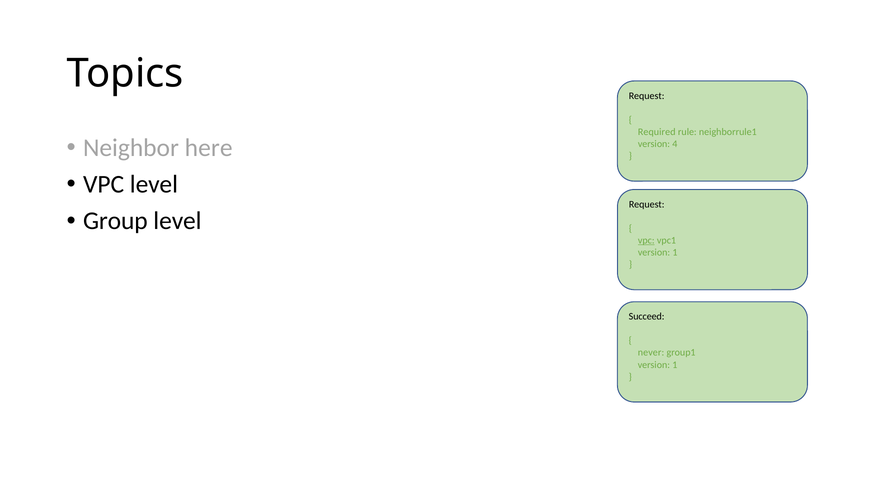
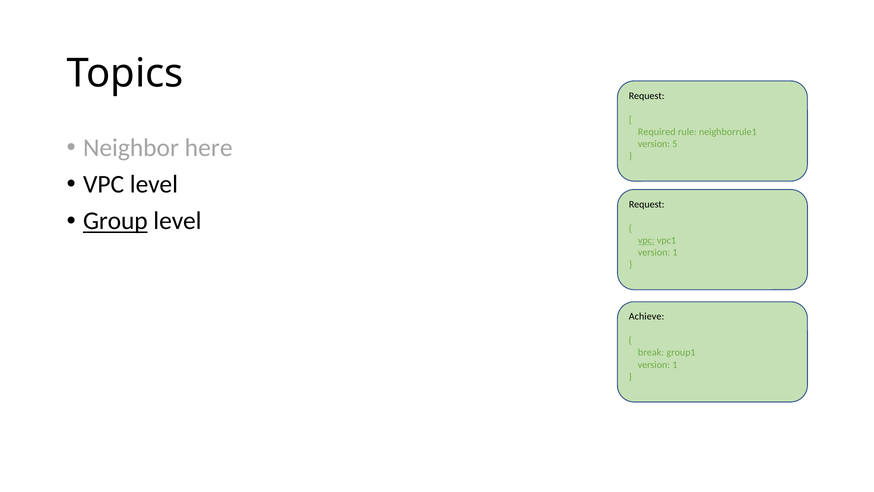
4: 4 -> 5 (675, 144)
Group underline: none -> present (115, 221)
Succeed: Succeed -> Achieve (646, 316)
never: never -> break (651, 352)
